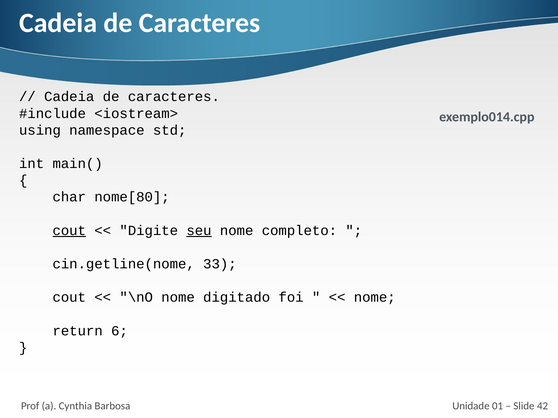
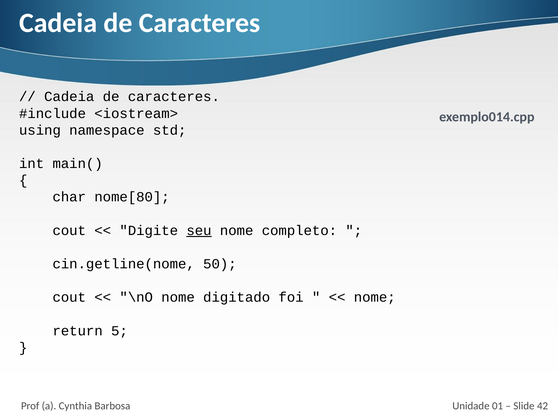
cout underline: present -> none (69, 231)
33: 33 -> 50 (220, 264)
6: 6 -> 5 (119, 331)
